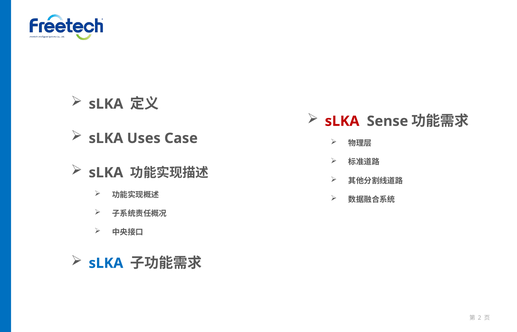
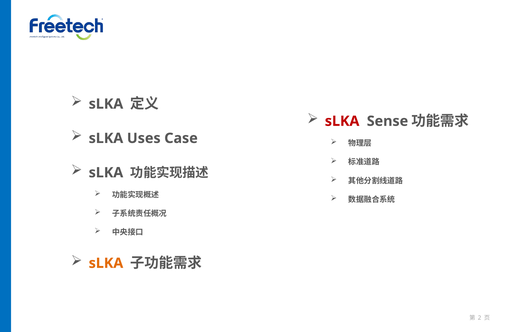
sLKA colour: blue -> orange (106, 263)
